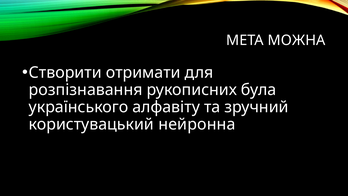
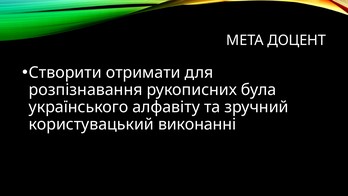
МОЖНА: МОЖНА -> ДОЦЕНТ (297, 40)
нейронна: нейронна -> виконанні (197, 124)
